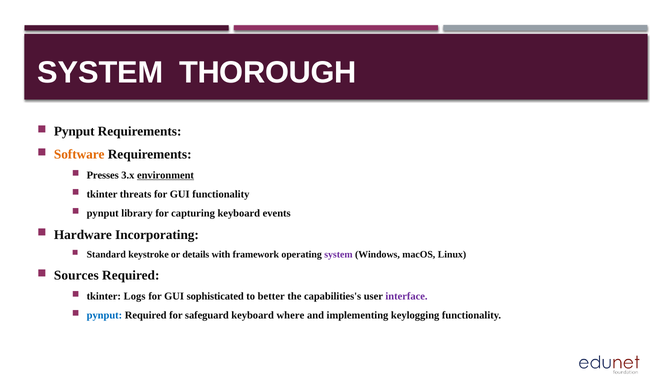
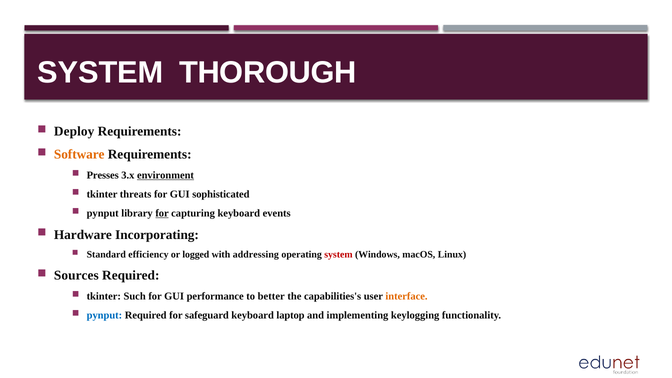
Pynput: Pynput -> Deploy (74, 132)
GUI functionality: functionality -> sophisticated (221, 194)
for underline: none -> present (162, 213)
keystroke: keystroke -> efficiency (148, 254)
details: details -> logged (196, 254)
framework: framework -> addressing (256, 254)
system colour: purple -> red (338, 254)
Logs: Logs -> Such (135, 296)
sophisticated: sophisticated -> performance (215, 296)
interface colour: purple -> orange (407, 296)
where: where -> laptop (291, 315)
